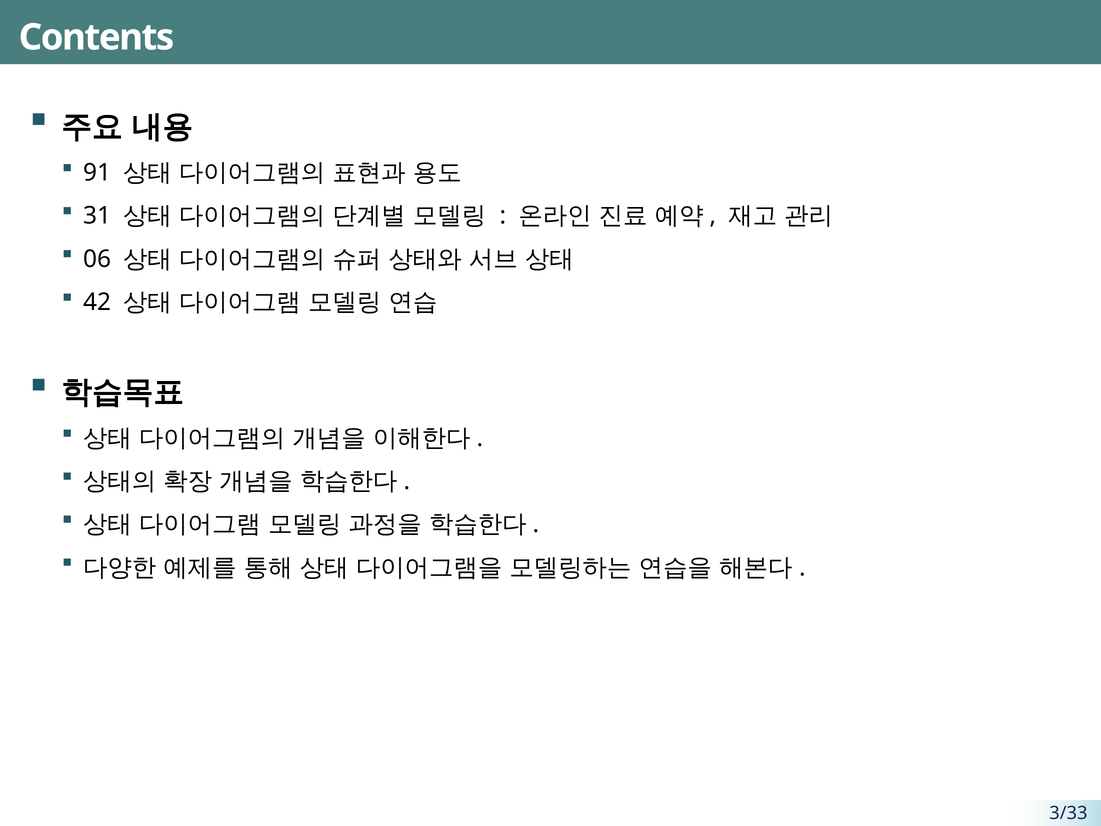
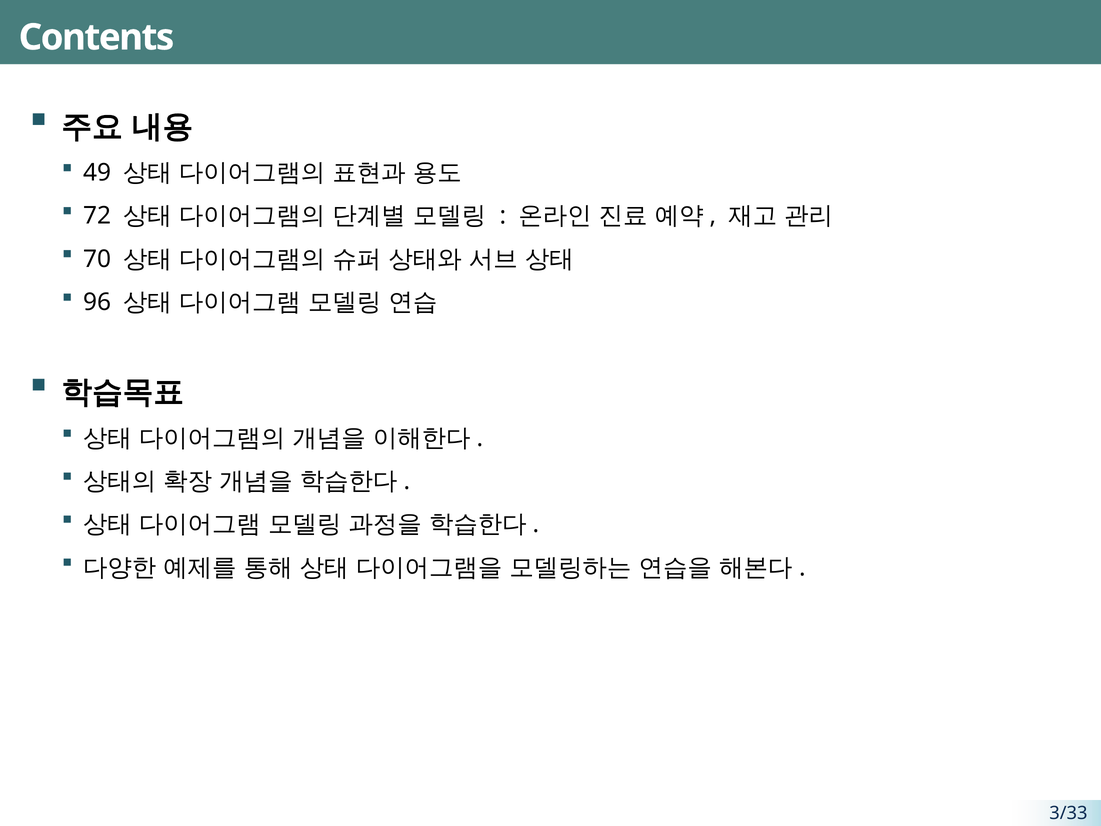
91: 91 -> 49 (97, 173)
31: 31 -> 72 (97, 216)
06: 06 -> 70 (97, 259)
42: 42 -> 96 (97, 302)
